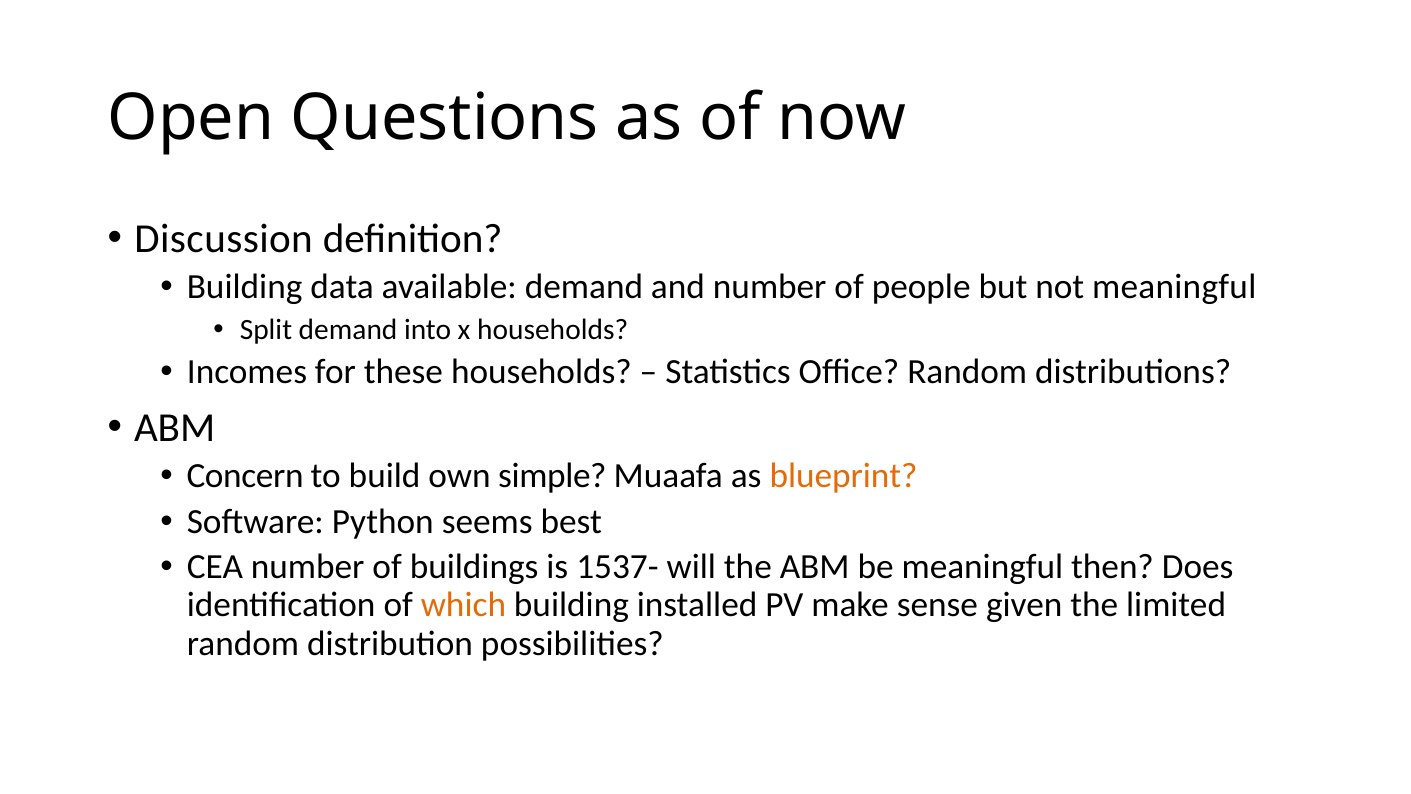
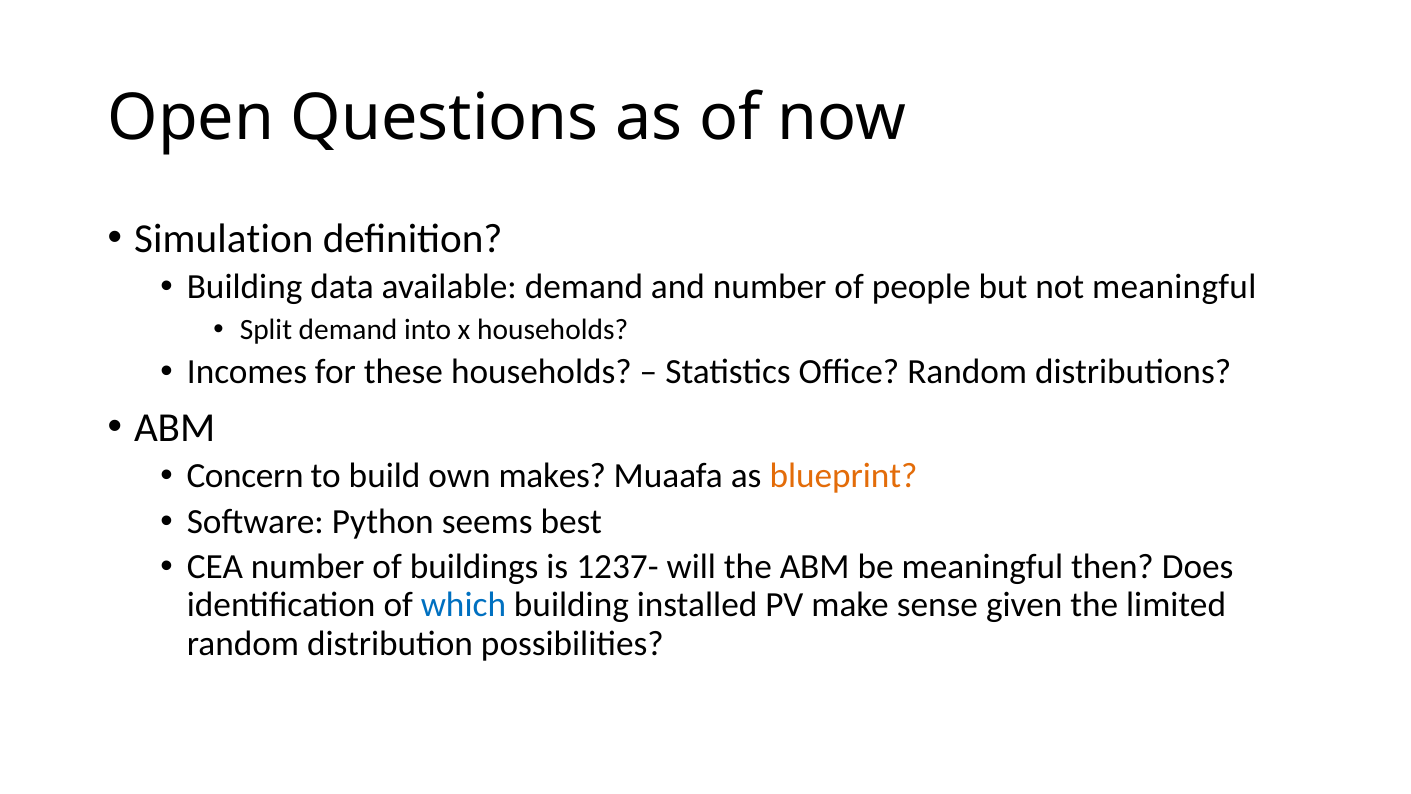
Discussion: Discussion -> Simulation (224, 238)
simple: simple -> makes (552, 476)
1537-: 1537- -> 1237- (617, 567)
which colour: orange -> blue (463, 605)
